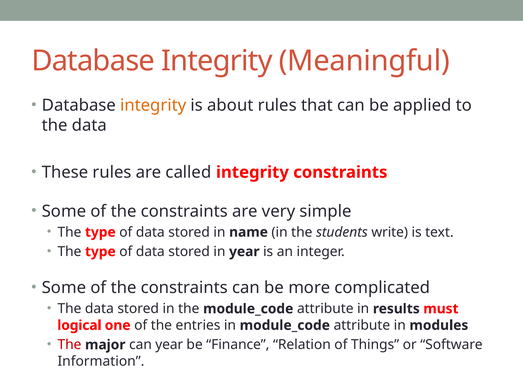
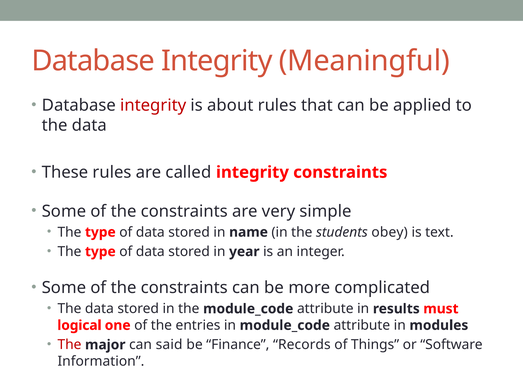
integrity colour: orange -> red (153, 105)
write: write -> obey (390, 232)
can year: year -> said (169, 345)
Relation: Relation -> Records (302, 345)
